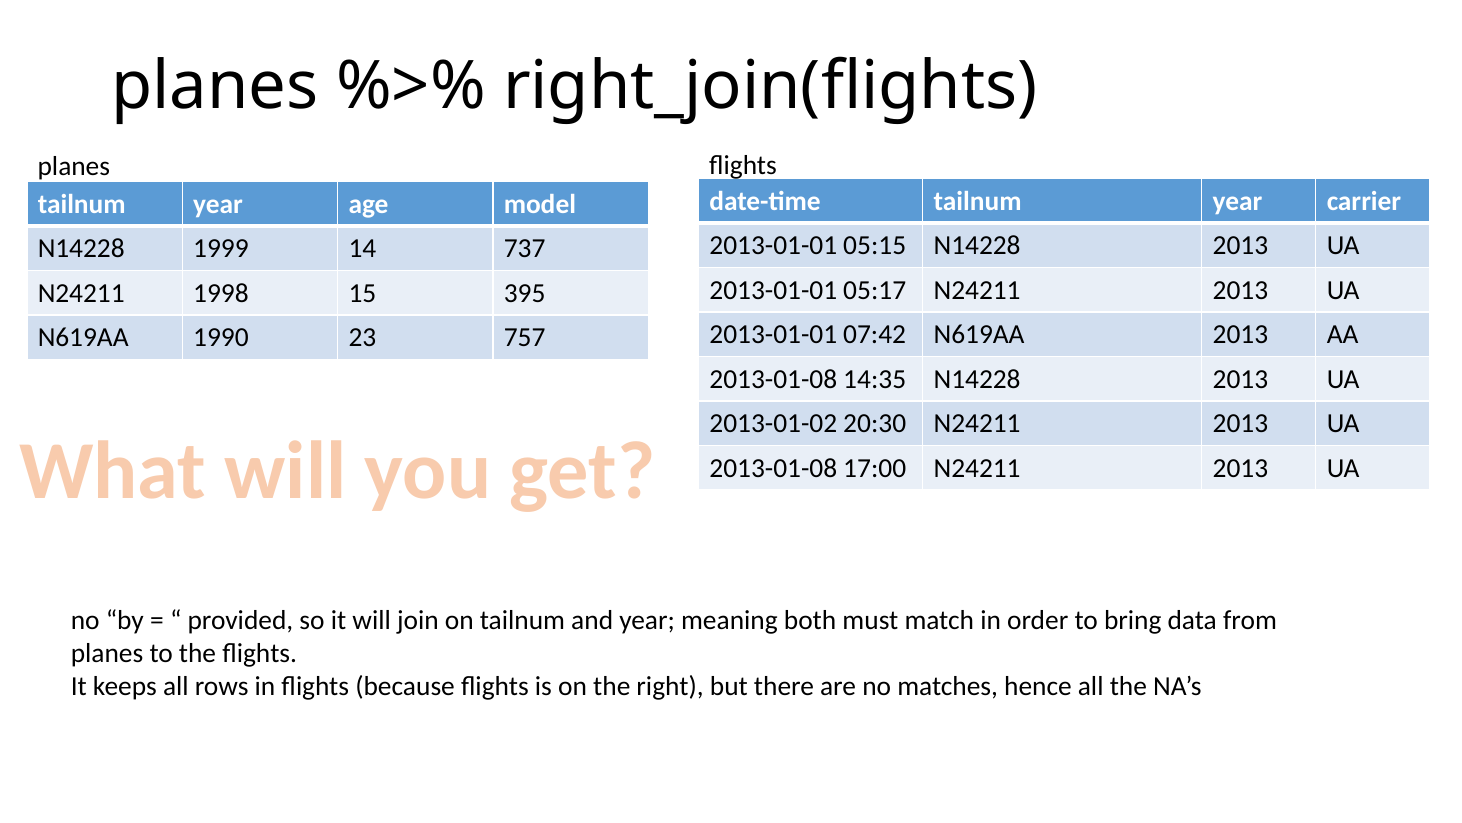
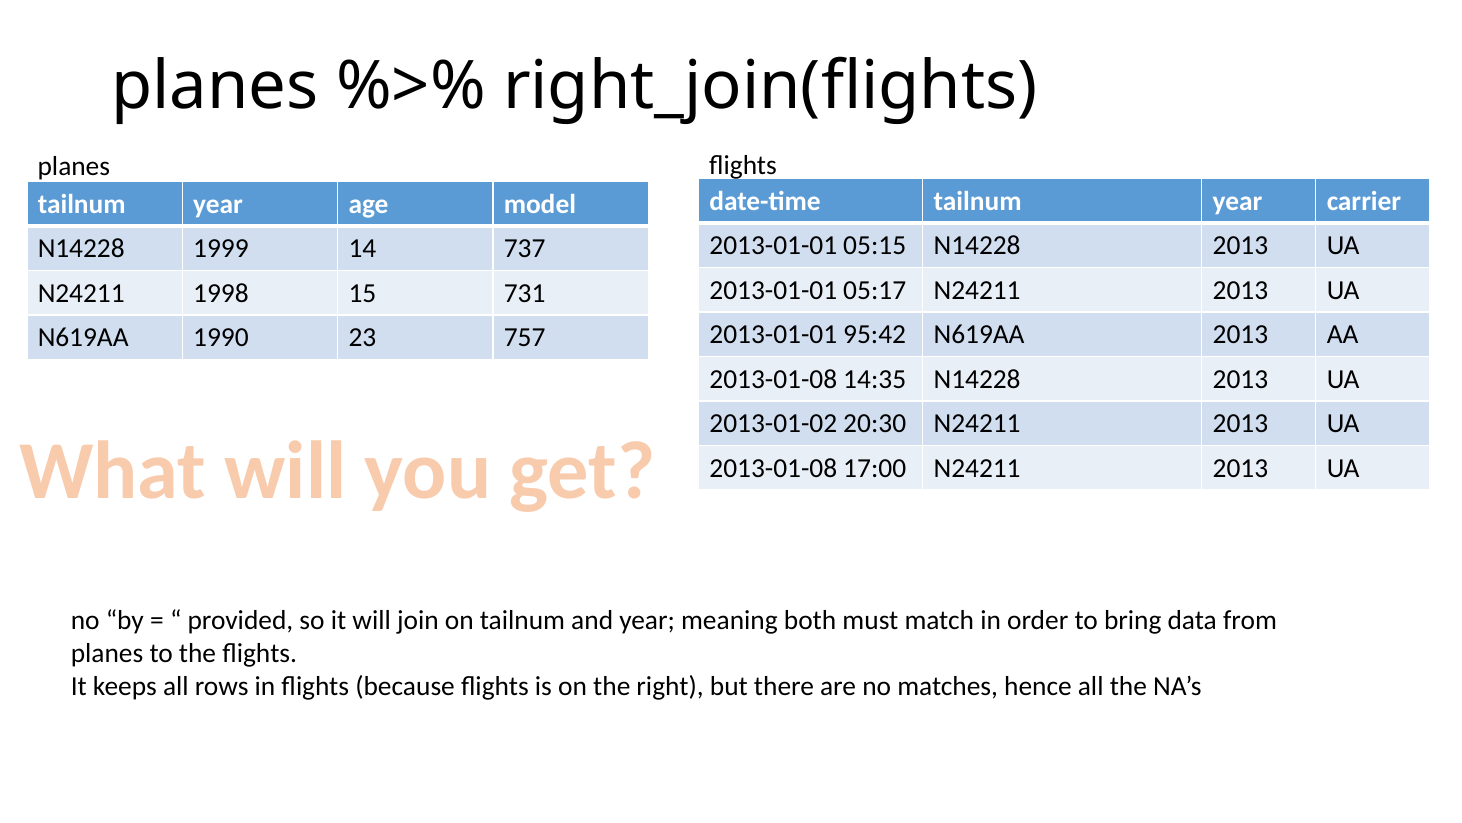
395: 395 -> 731 (525, 293)
07:42: 07:42 -> 95:42 (875, 334)
